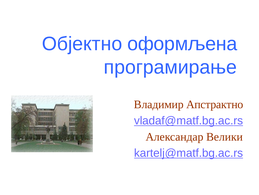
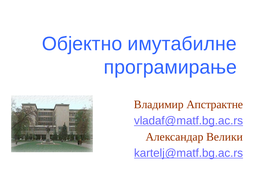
оформљена: оформљена -> имутабилне (182, 44)
Апстрактно: Апстрактно -> Апстрактне (215, 104)
